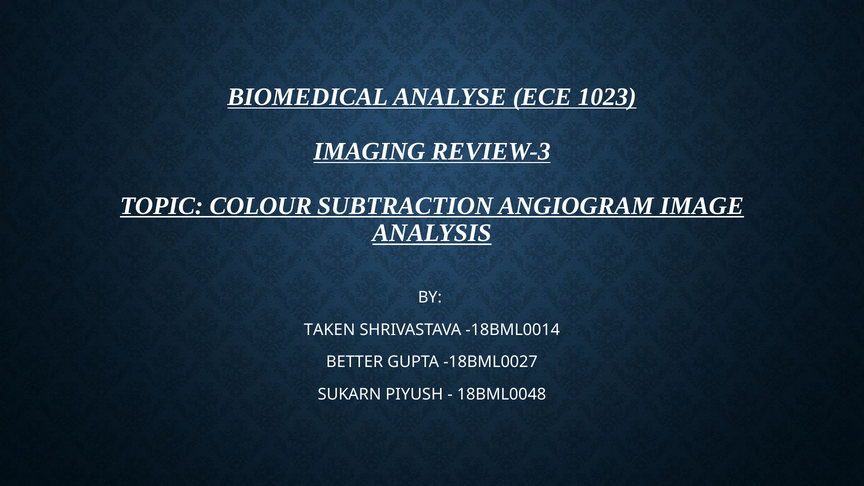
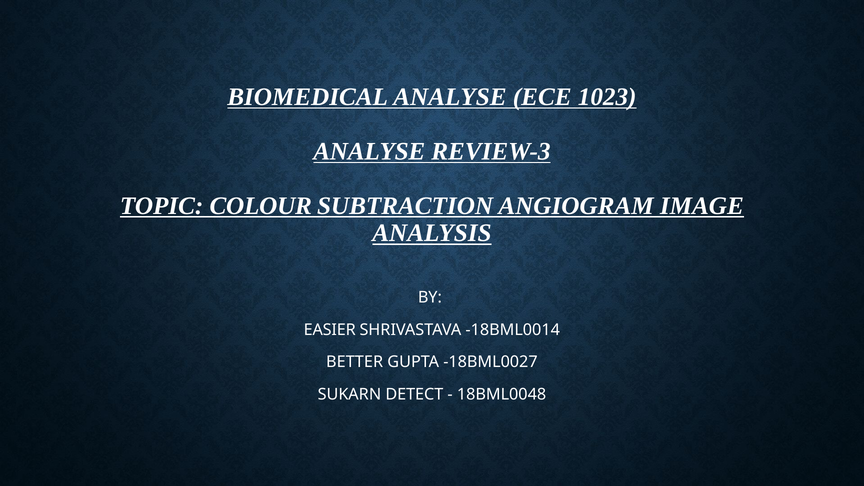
IMAGING: IMAGING -> ANALYSE (369, 151)
TAKEN: TAKEN -> EASIER (330, 330)
PIYUSH: PIYUSH -> DETECT (414, 394)
